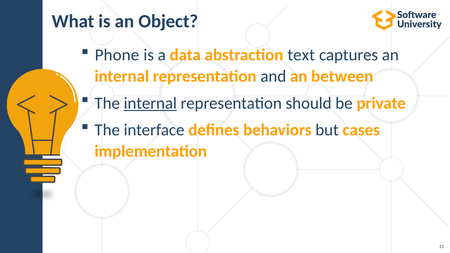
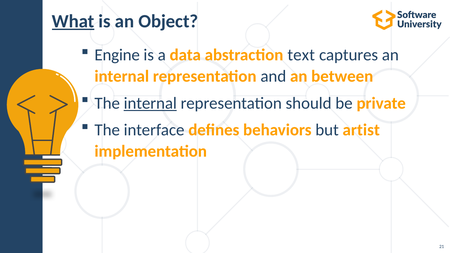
What underline: none -> present (73, 21)
Phone: Phone -> Engine (117, 55)
cases: cases -> artist (361, 130)
